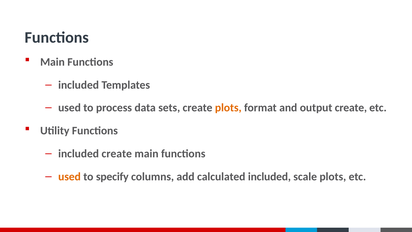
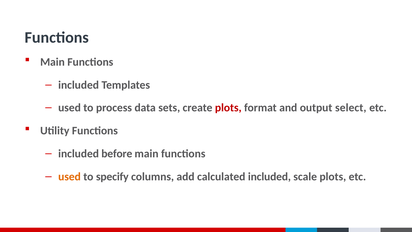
plots colour: orange -> red (228, 108)
output create: create -> select (351, 108)
included create: create -> before (117, 153)
